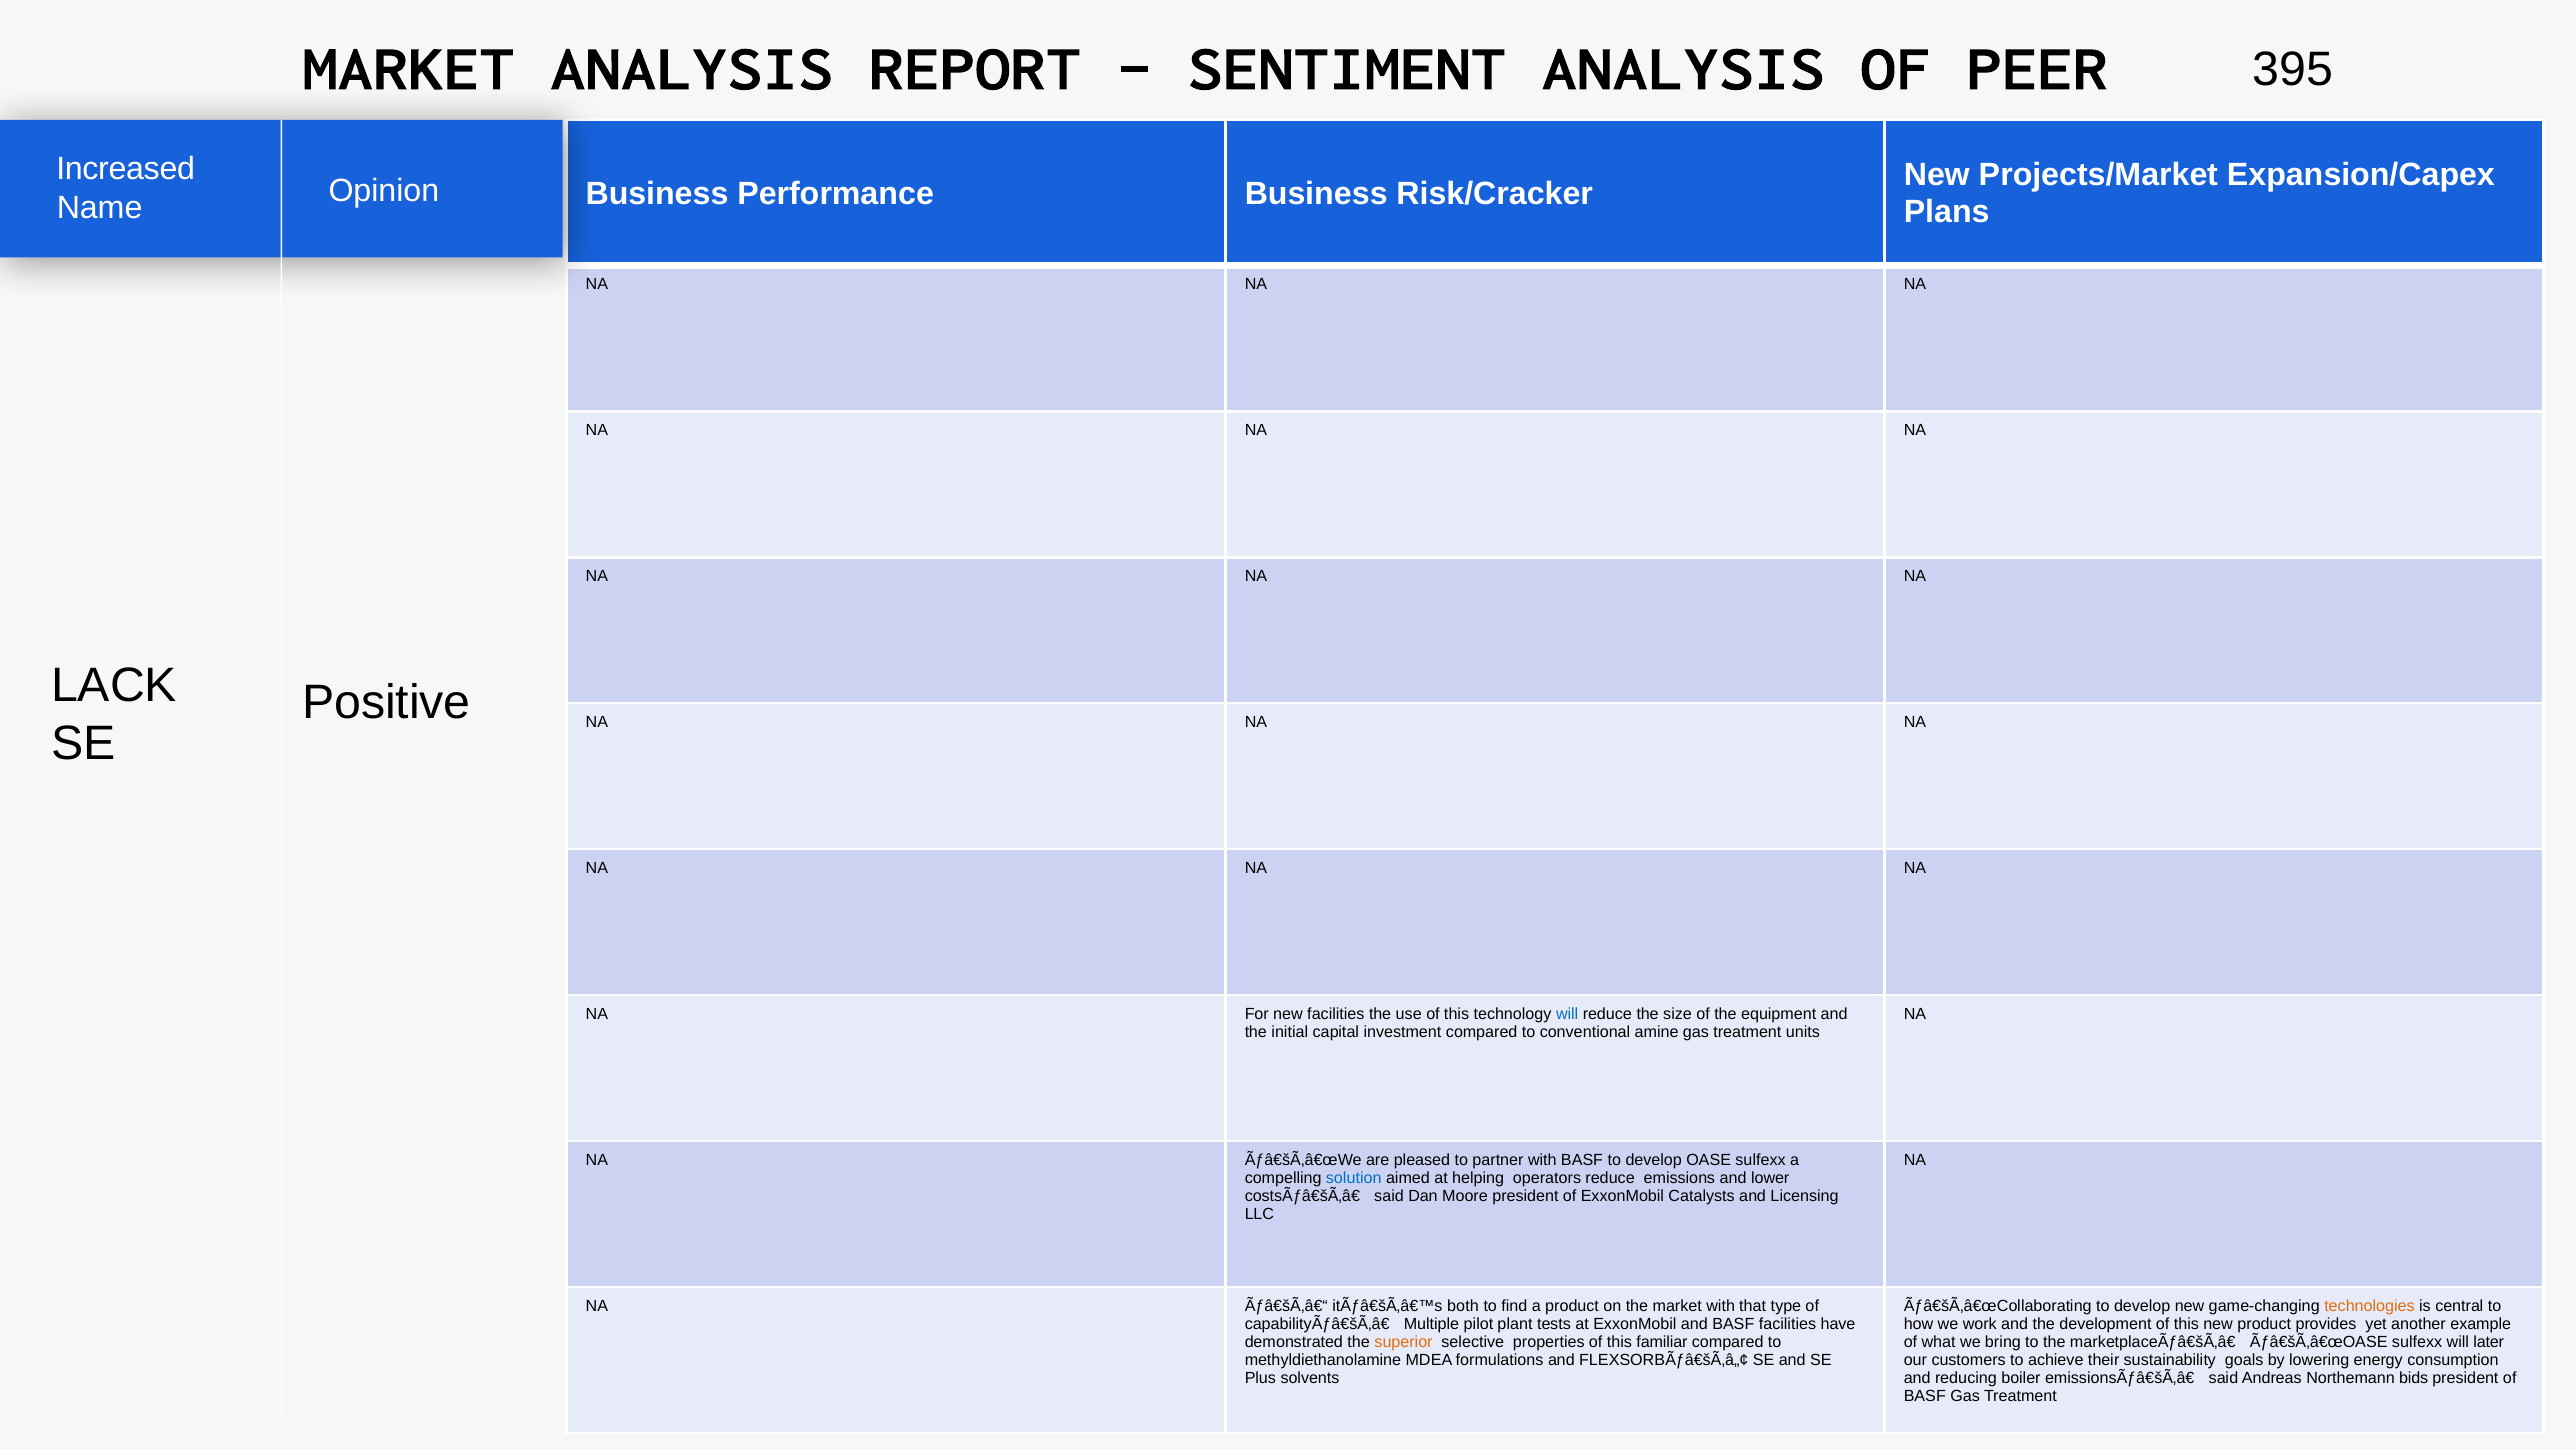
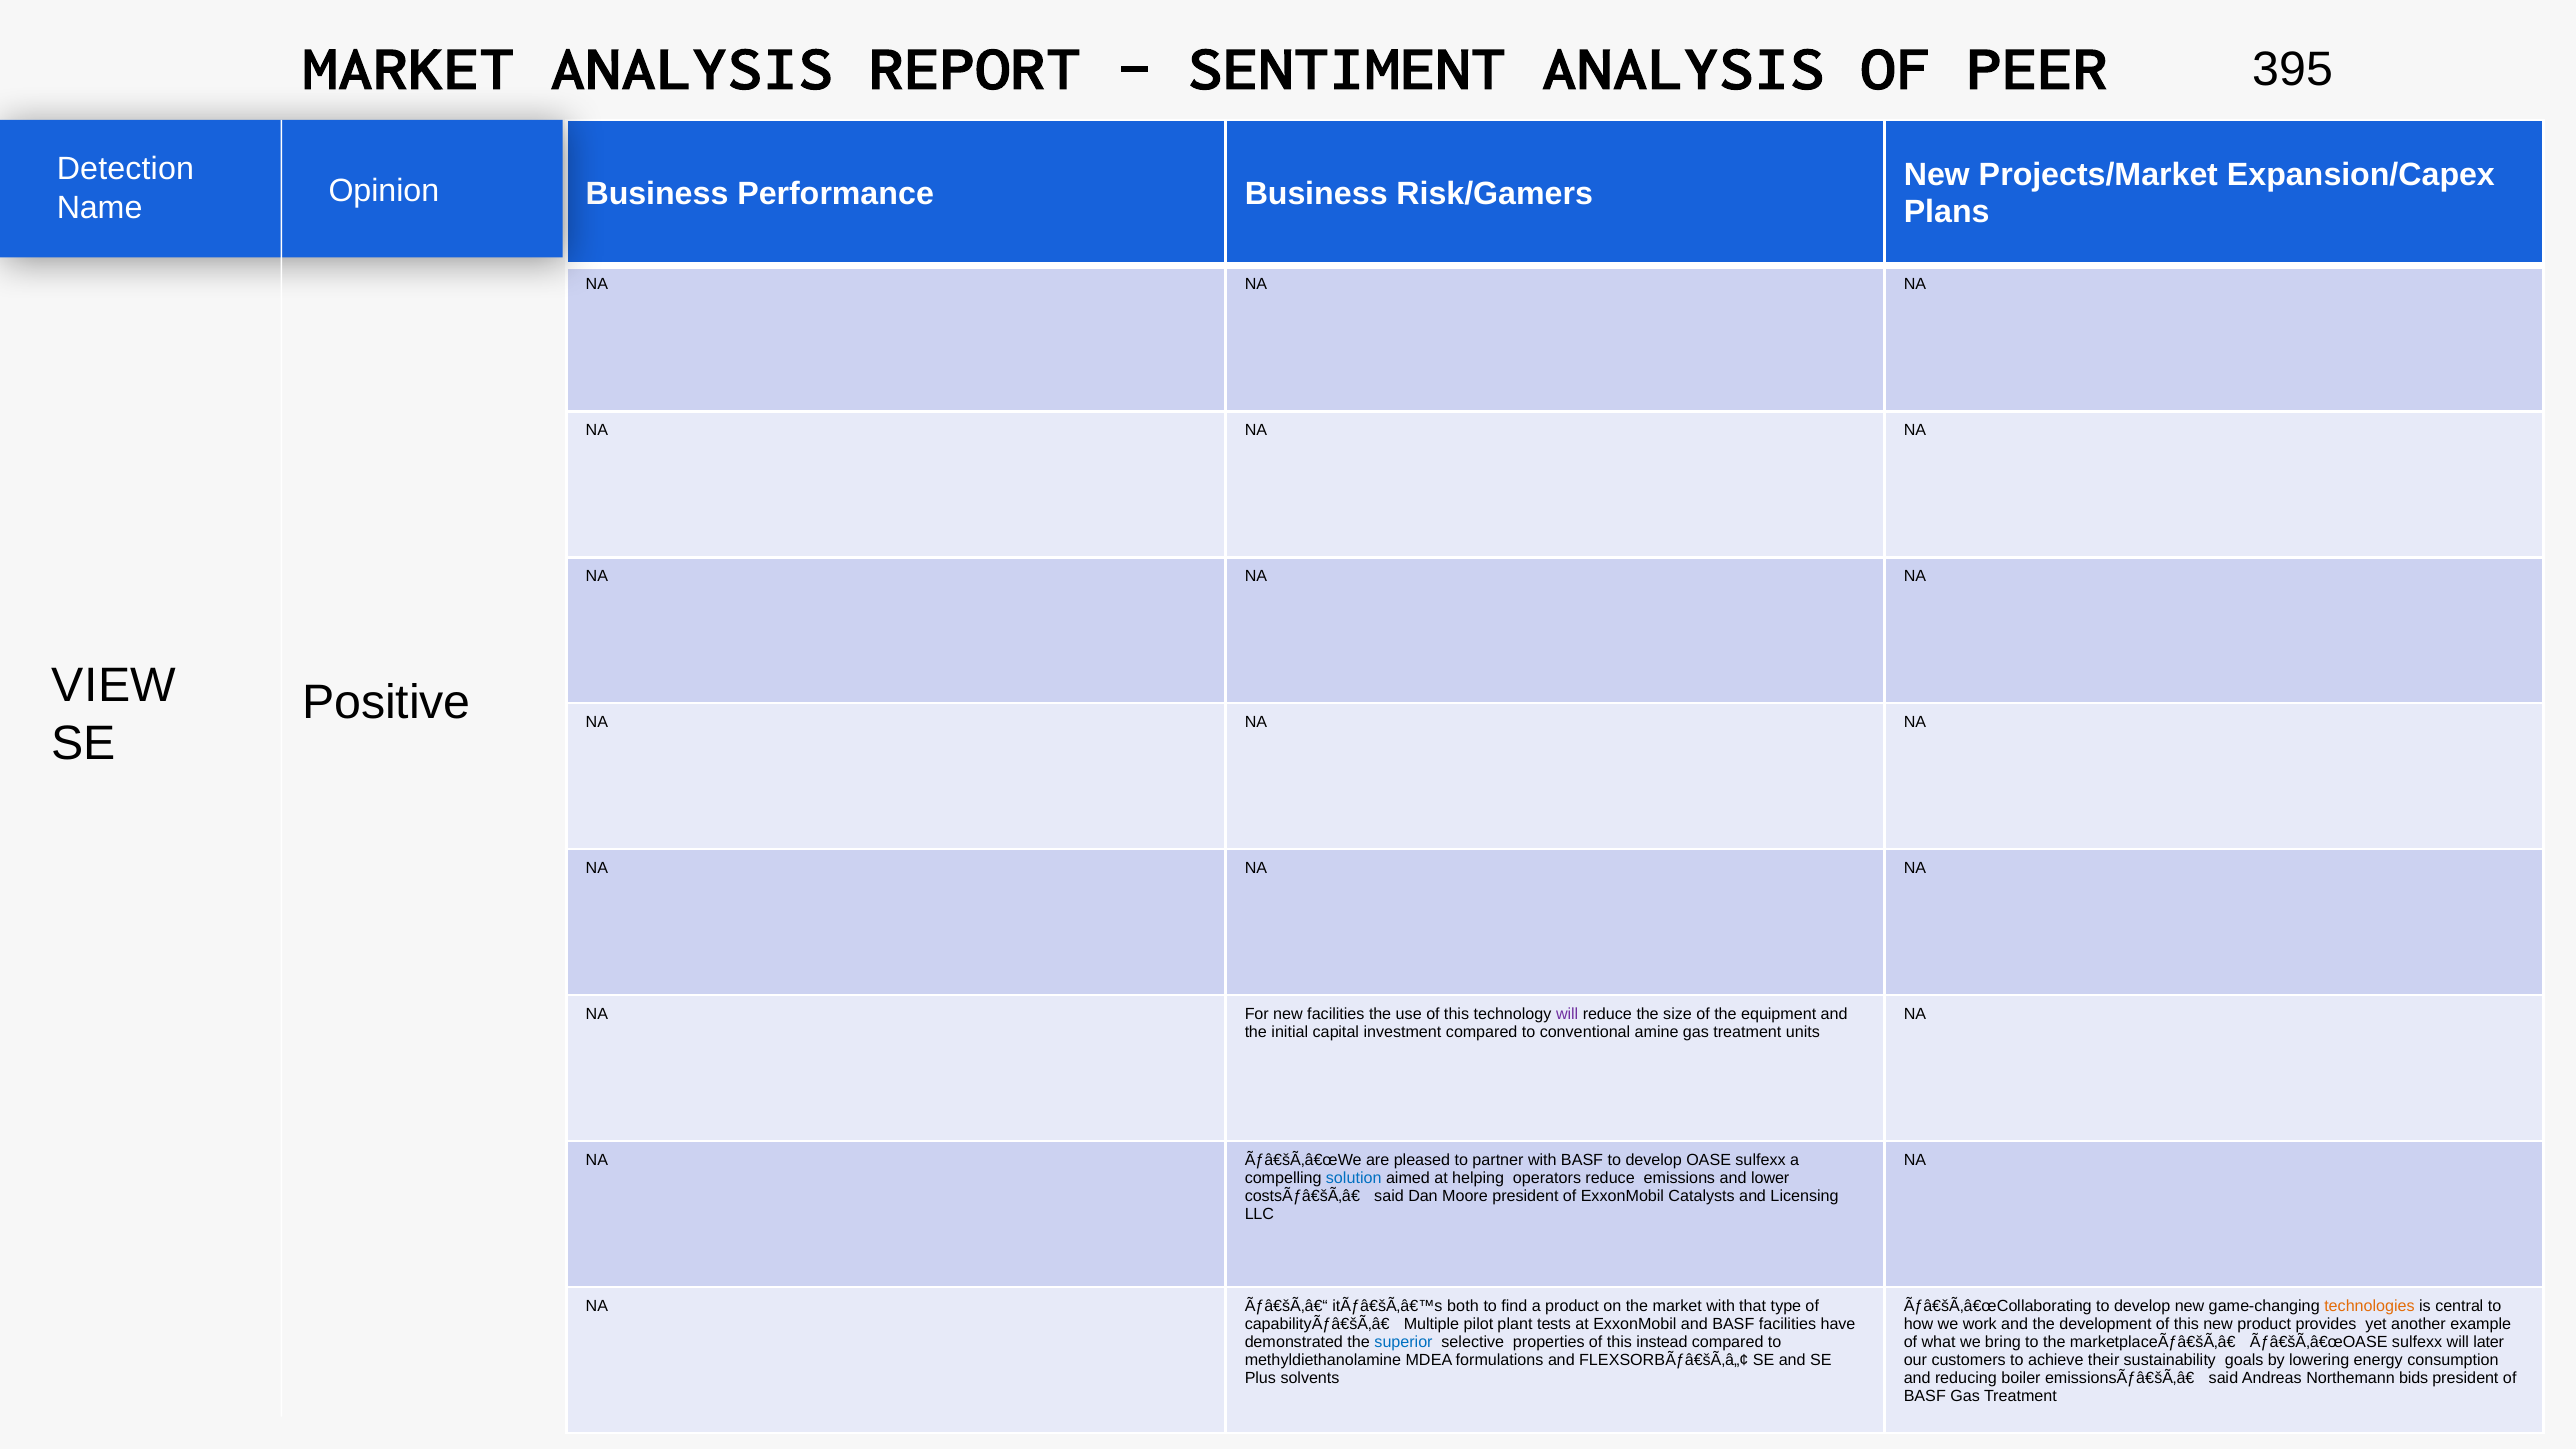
Increased: Increased -> Detection (125, 169)
Risk/Cracker: Risk/Cracker -> Risk/Gamers (1495, 193)
LACK: LACK -> VIEW (114, 686)
will colour: blue -> purple (1567, 1014)
superior colour: orange -> blue (1404, 1342)
familiar: familiar -> instead (1662, 1342)
